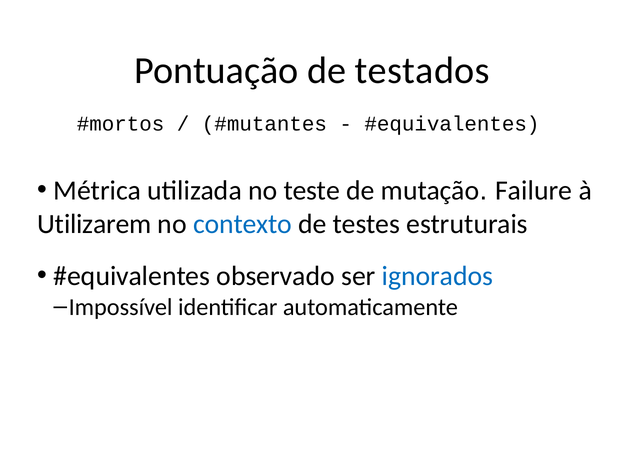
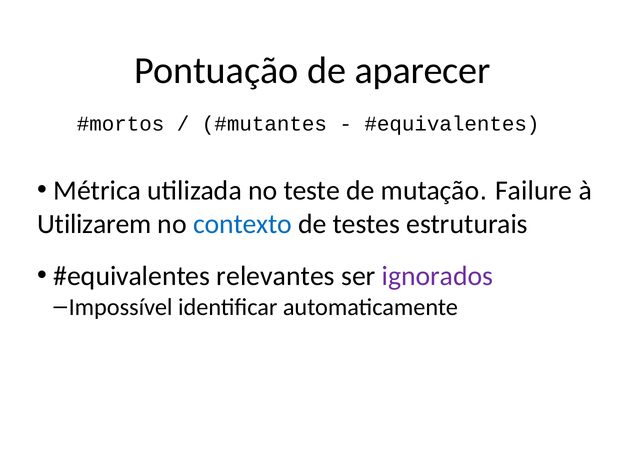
testados: testados -> aparecer (423, 70)
observado: observado -> relevantes (276, 276)
ignorados colour: blue -> purple (437, 276)
